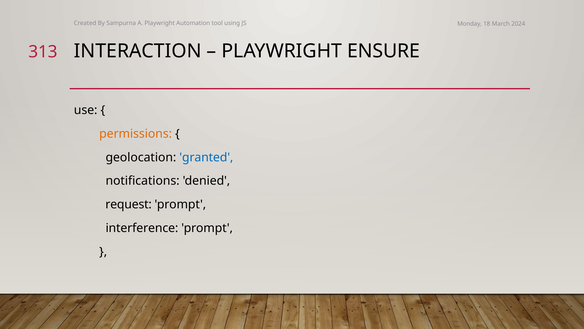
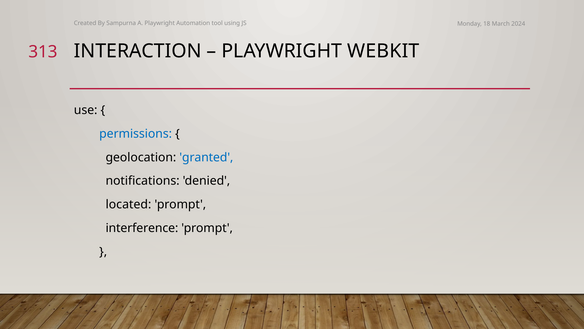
ENSURE: ENSURE -> WEBKIT (383, 51)
permissions colour: orange -> blue (136, 133)
request: request -> located (128, 204)
